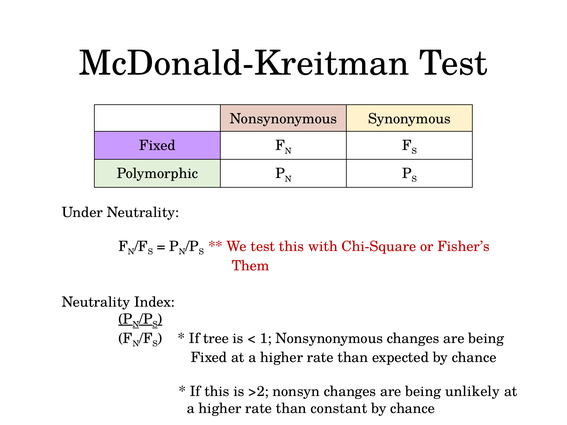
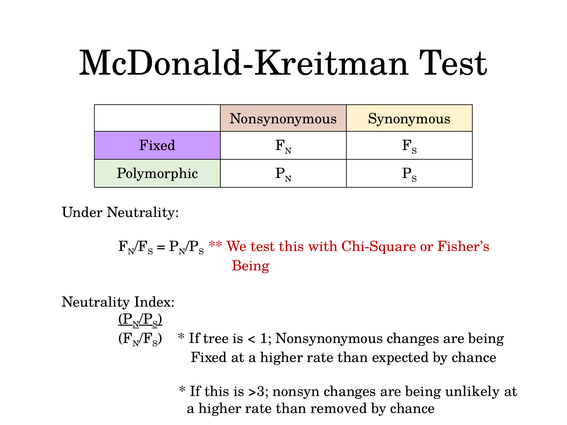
Them: Them -> Being (251, 266)
>2: >2 -> >3 (259, 392)
constant: constant -> removed (339, 409)
